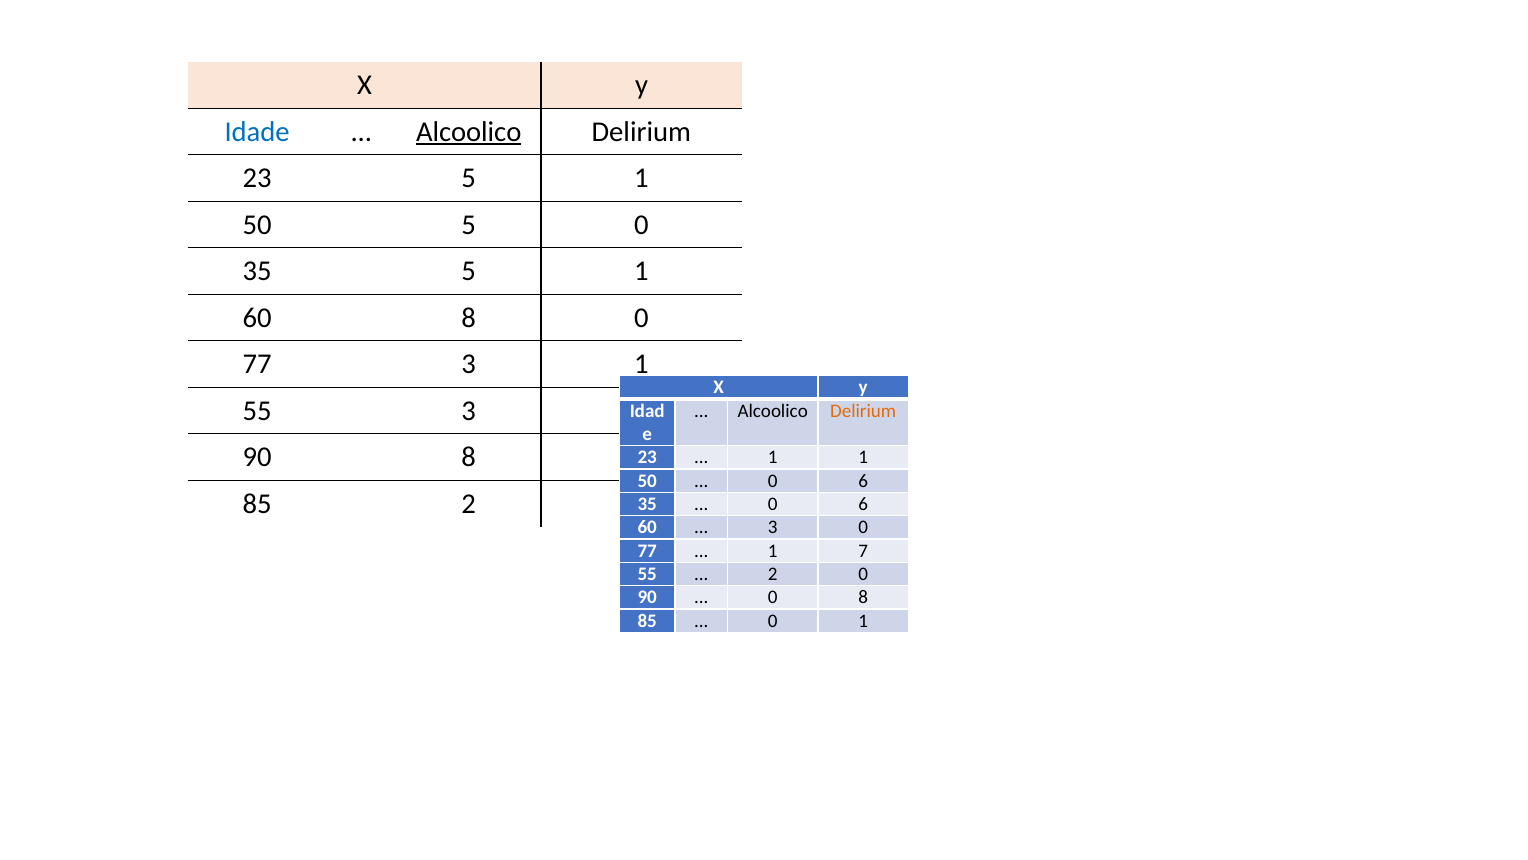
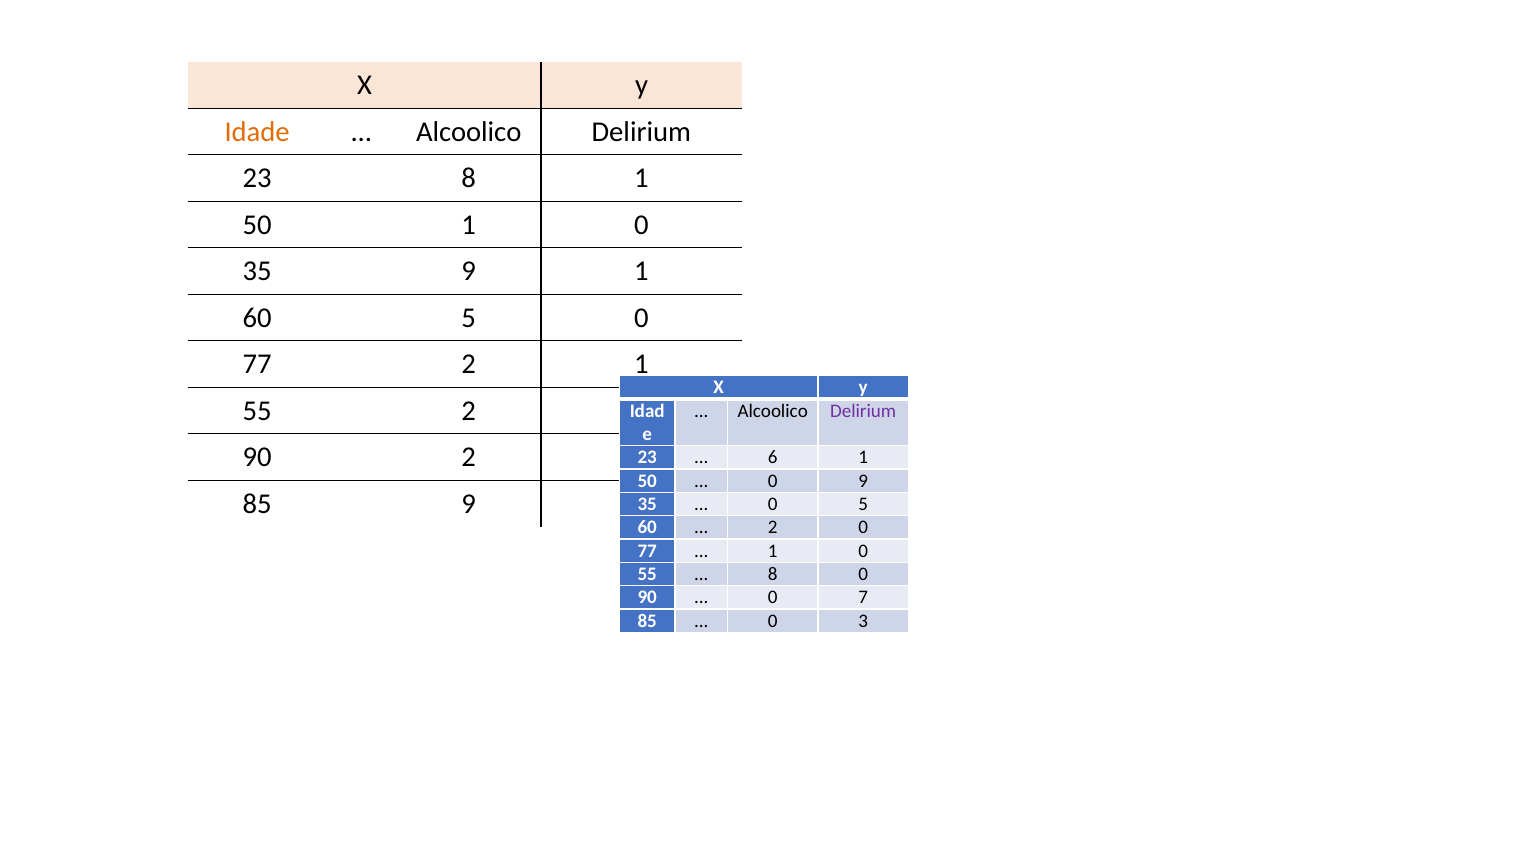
Idade colour: blue -> orange (257, 132)
Alcoolico underline: present -> none (469, 132)
23 5: 5 -> 8 (469, 178)
50 5: 5 -> 1 (469, 225)
35 5: 5 -> 9 (469, 271)
60 8: 8 -> 5 (469, 318)
77 3: 3 -> 2 (469, 364)
55 3: 3 -> 2 (469, 411)
Delirium colour: orange -> purple (863, 411)
90 8: 8 -> 2 (469, 457)
1: 1 -> 6 (773, 457)
6: 6 -> 9 (863, 481)
85 2: 2 -> 9 (469, 503)
6: 6 -> 5 (863, 504)
3: 3 -> 2 (773, 527)
7: 7 -> 0 (863, 550)
2: 2 -> 8 (773, 574)
0 8: 8 -> 7 (863, 597)
0 1: 1 -> 3 (863, 620)
